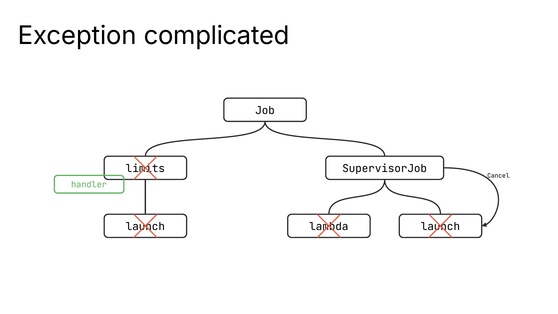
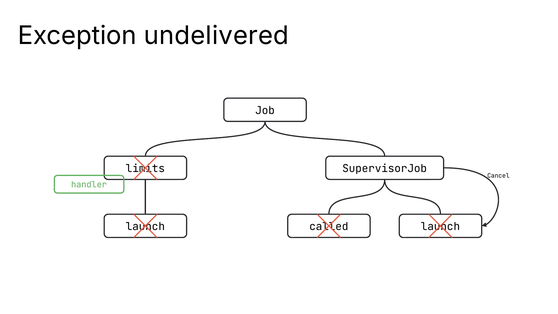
complicated: complicated -> undelivered (216, 36)
lambda: lambda -> called (329, 227)
